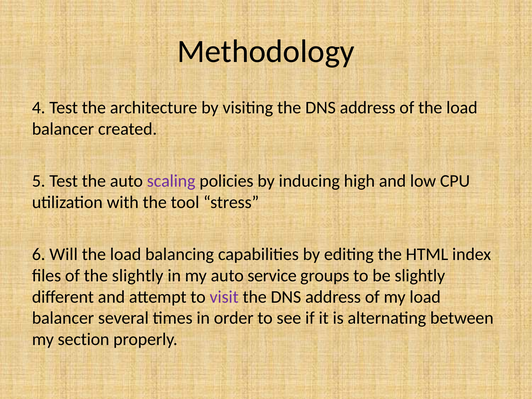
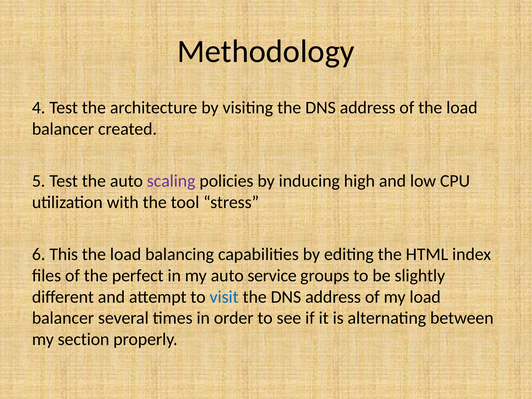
Will: Will -> This (64, 254)
the slightly: slightly -> perfect (138, 276)
visit colour: purple -> blue (224, 297)
